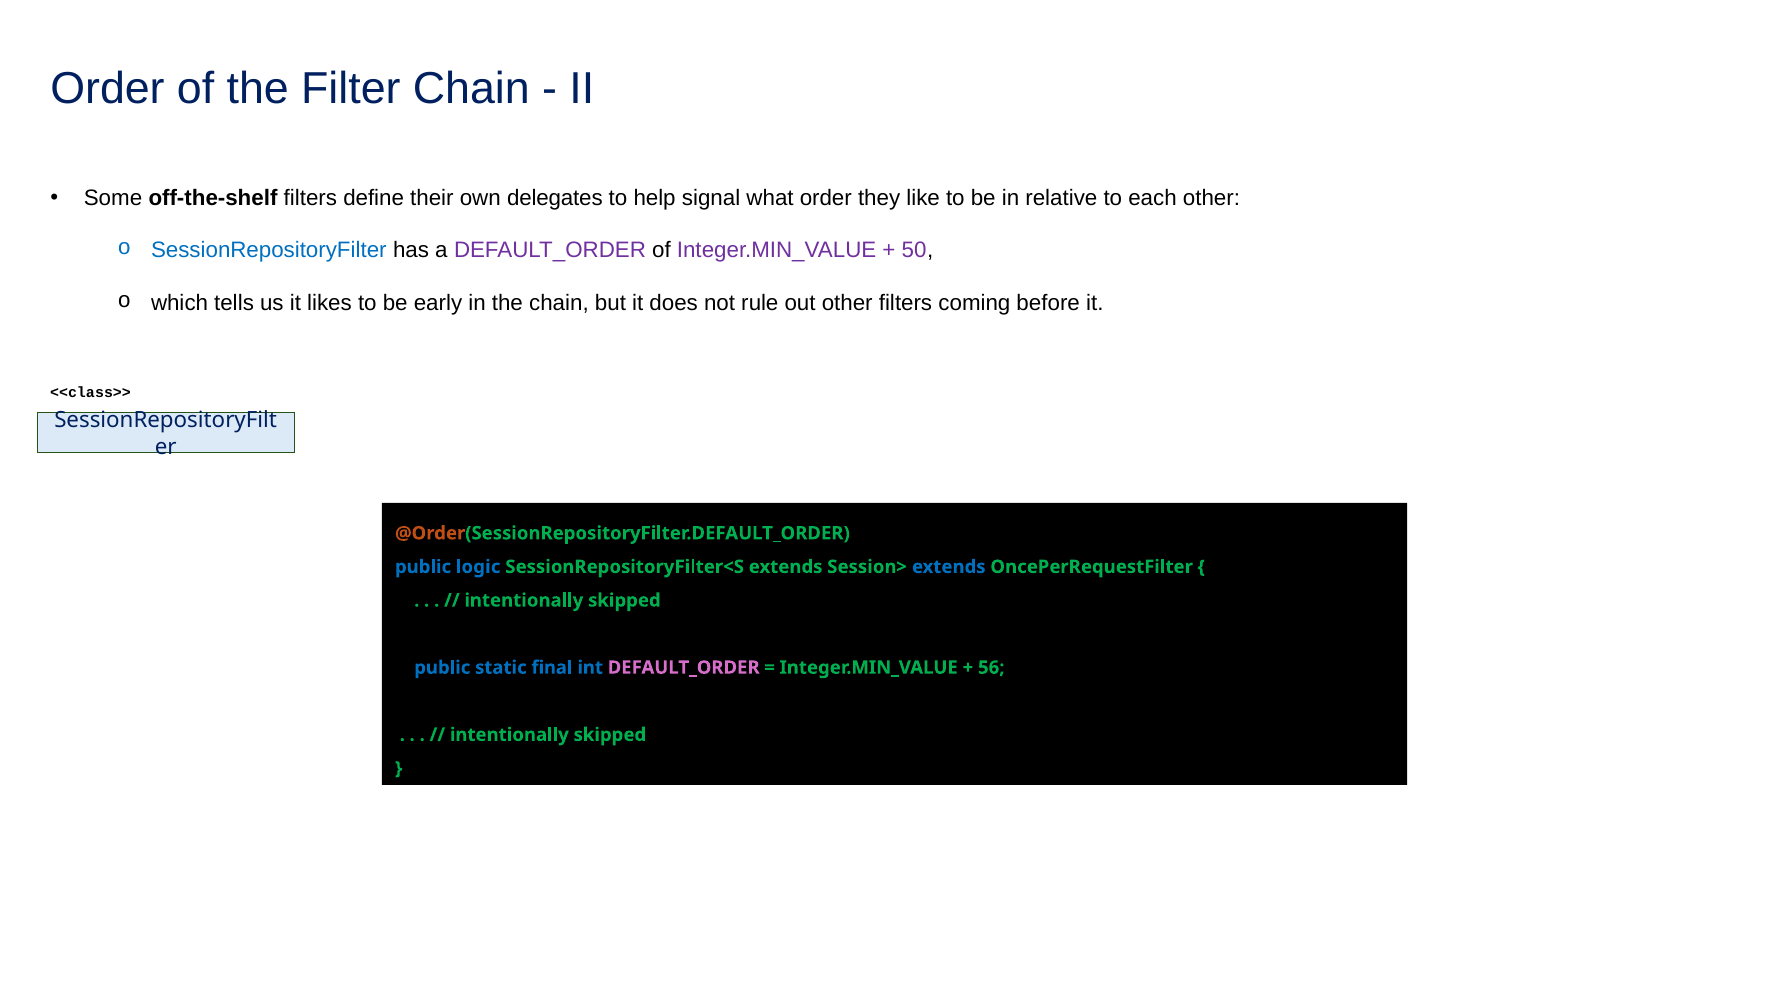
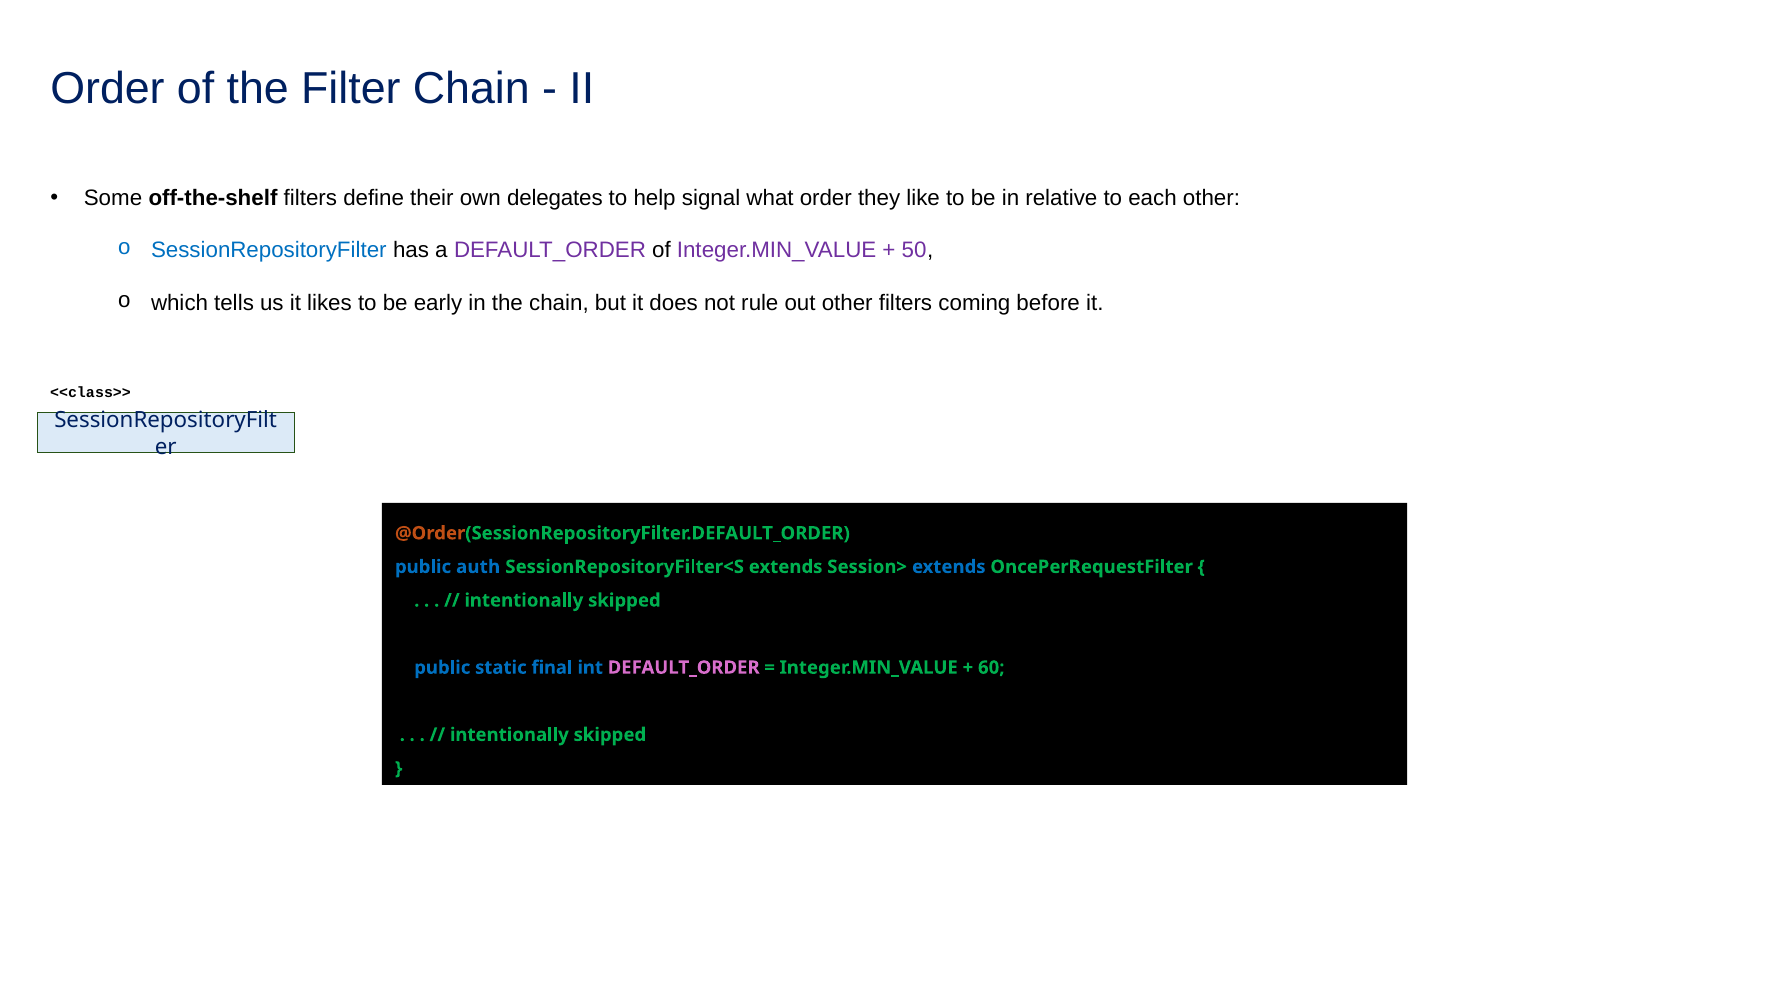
logic: logic -> auth (478, 567)
56: 56 -> 60 (991, 668)
